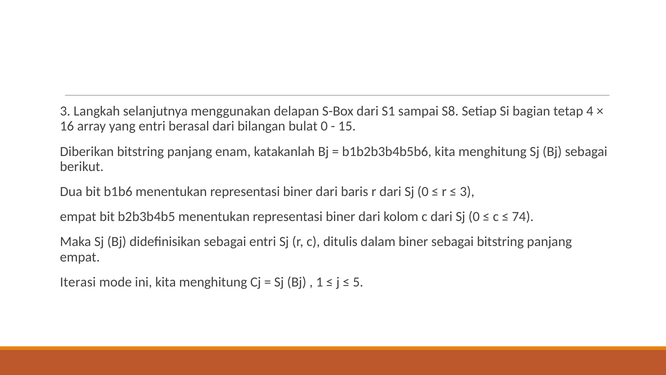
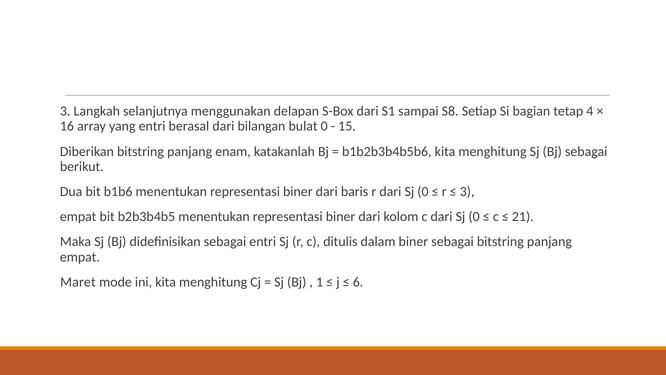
74: 74 -> 21 (523, 217)
Iterasi: Iterasi -> Maret (78, 282)
5: 5 -> 6 (358, 282)
